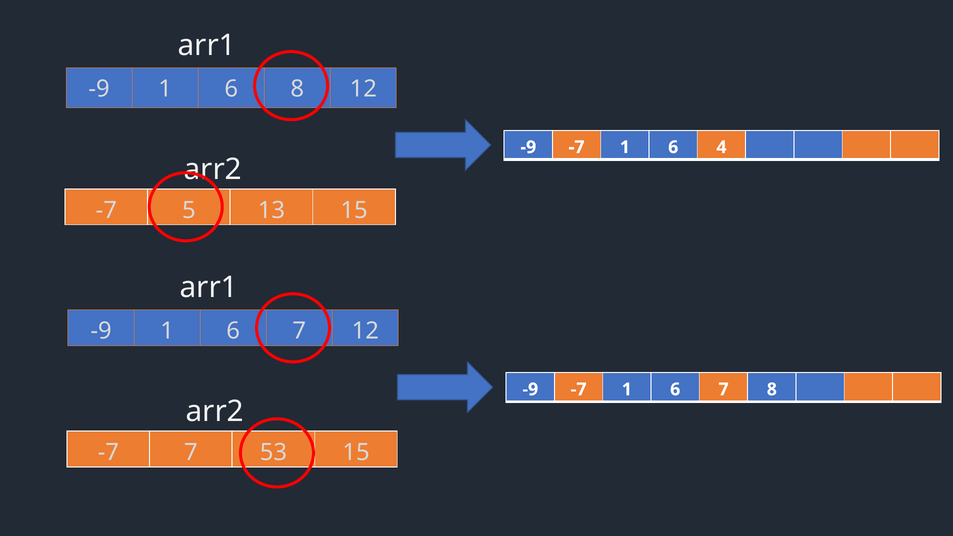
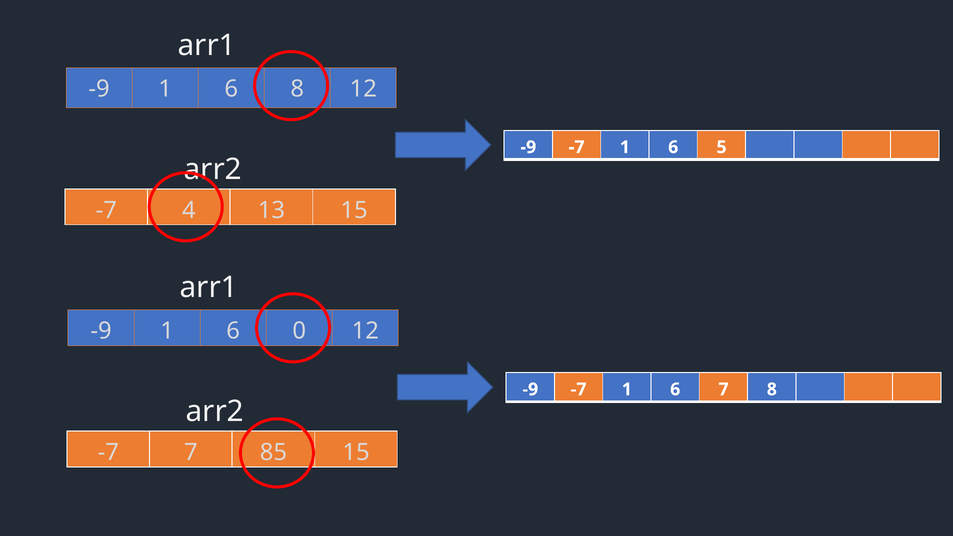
4: 4 -> 5 (722, 147)
5: 5 -> 4 (189, 210)
-9 1 6 7: 7 -> 0 (299, 331)
53: 53 -> 85 (273, 452)
